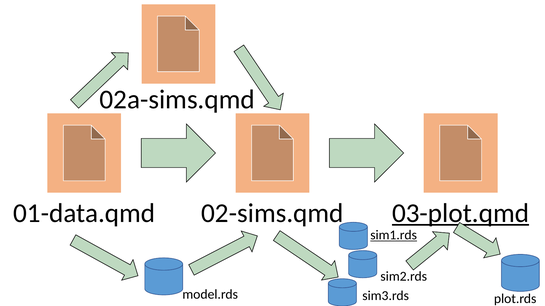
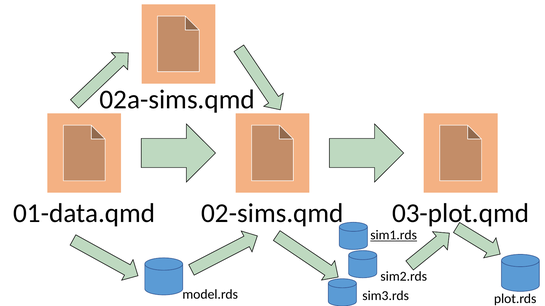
03-plot.qmd underline: present -> none (461, 214)
